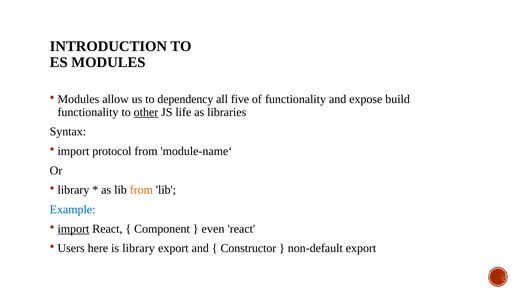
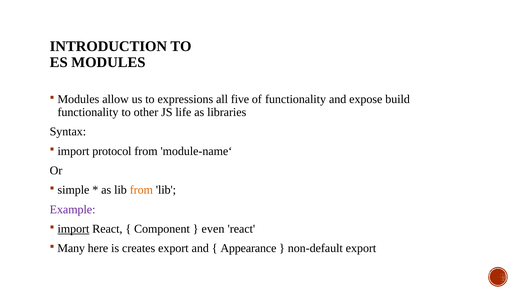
dependency: dependency -> expressions (185, 99)
other underline: present -> none (146, 112)
library: library -> simple (73, 190)
Example colour: blue -> purple (73, 209)
Users: Users -> Many (71, 248)
is library: library -> creates (139, 248)
Constructor: Constructor -> Appearance (248, 248)
